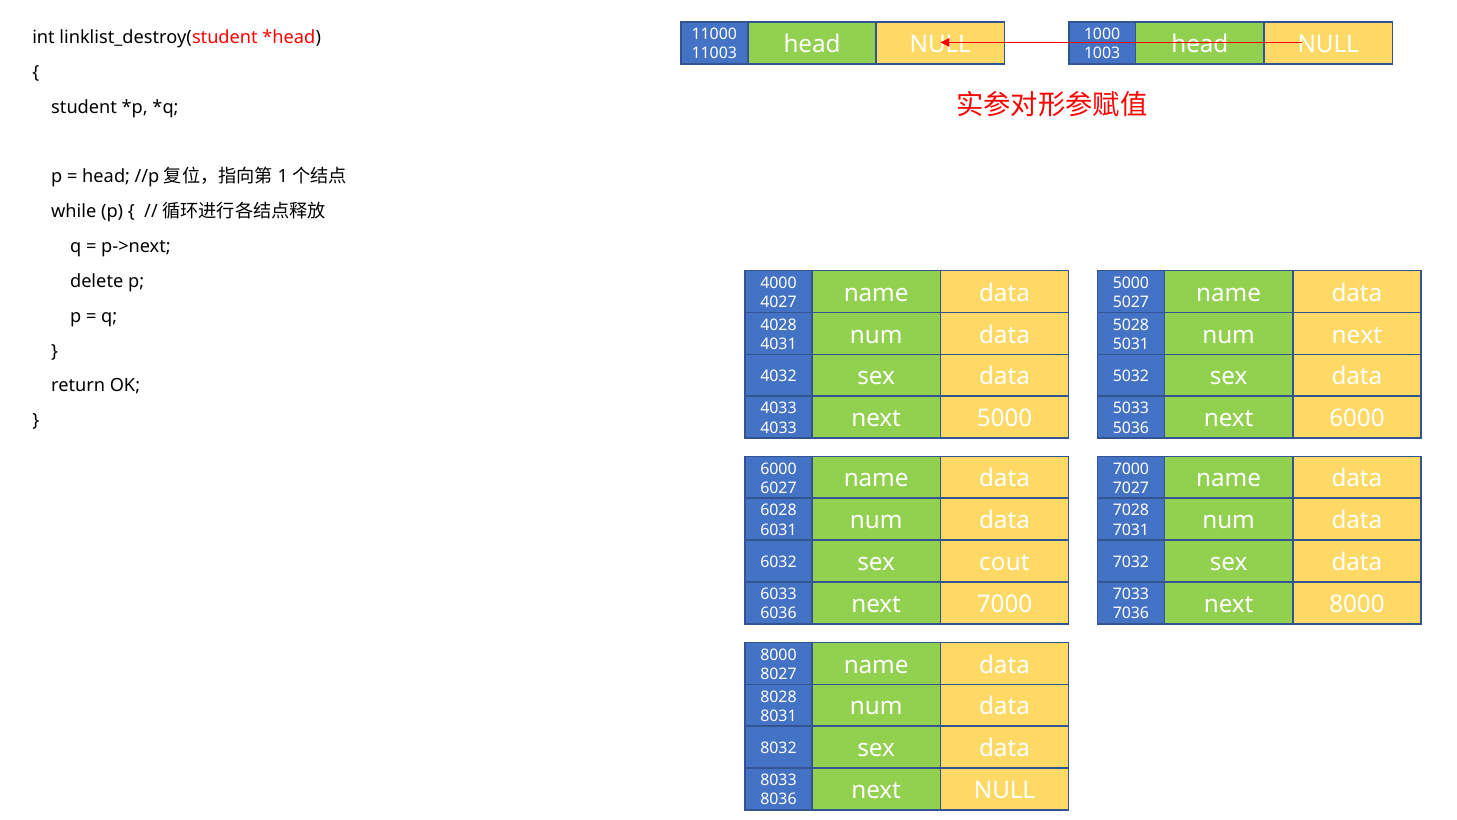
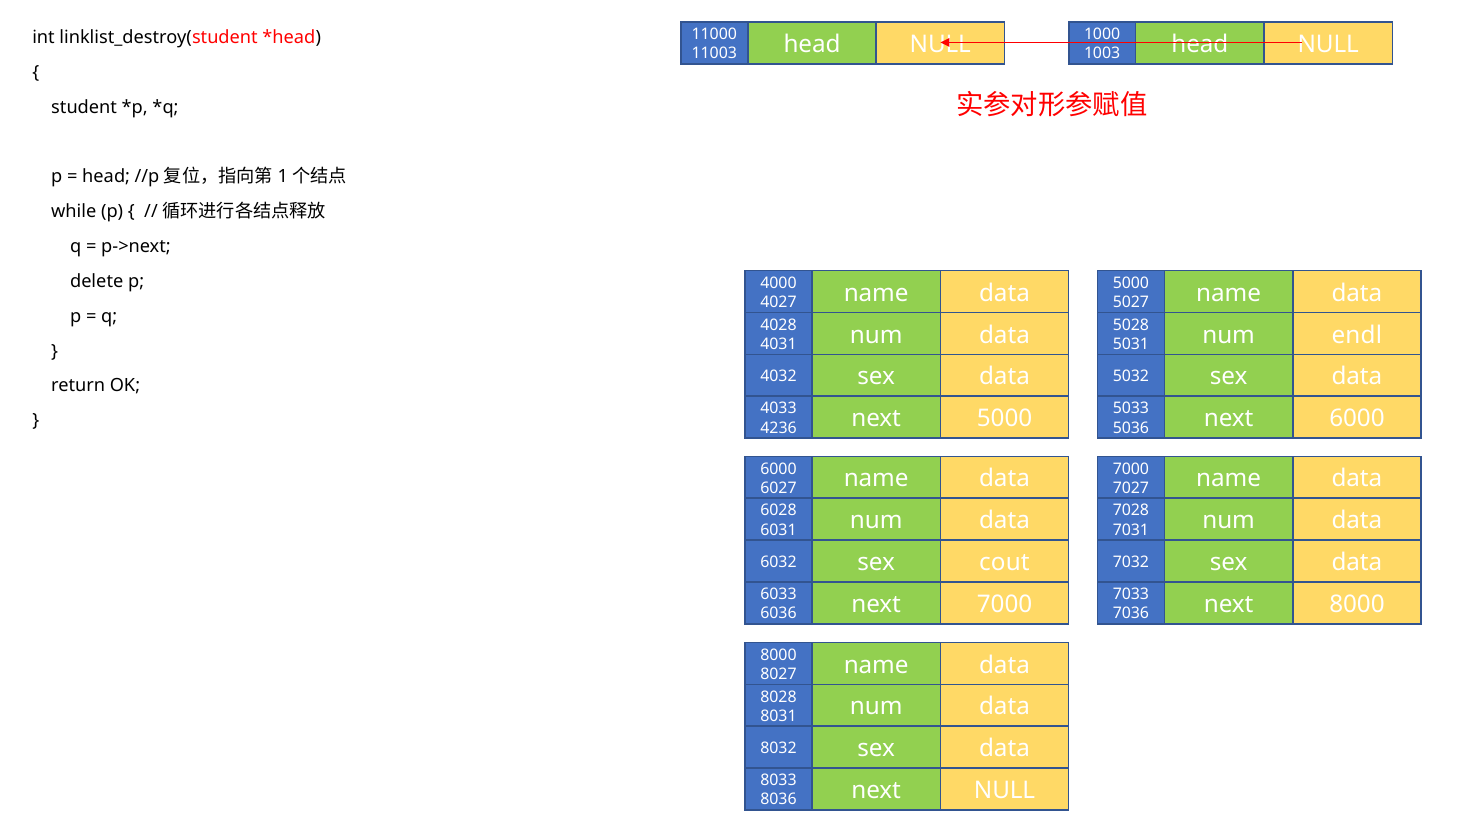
num next: next -> endl (1357, 335)
4033: 4033 -> 4236 (779, 428)
